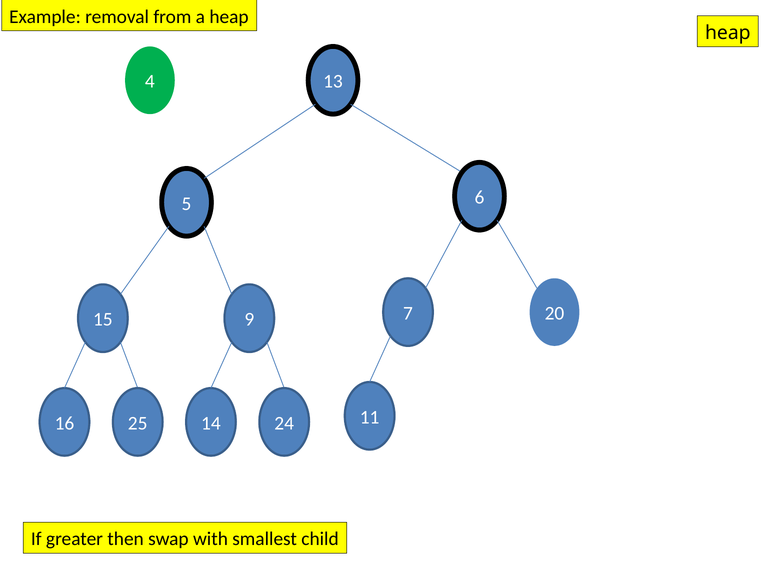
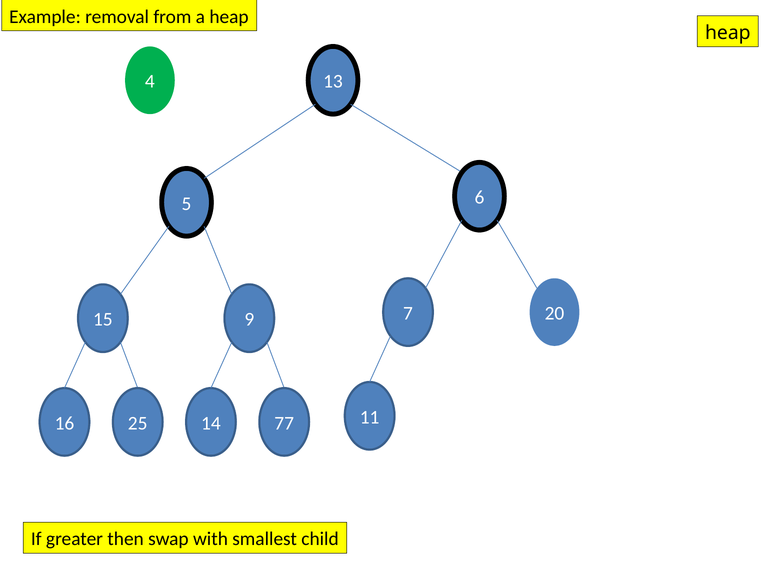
24: 24 -> 77 (284, 423)
